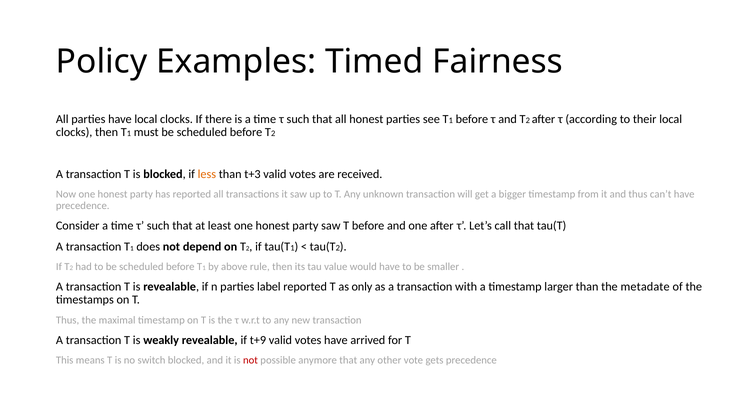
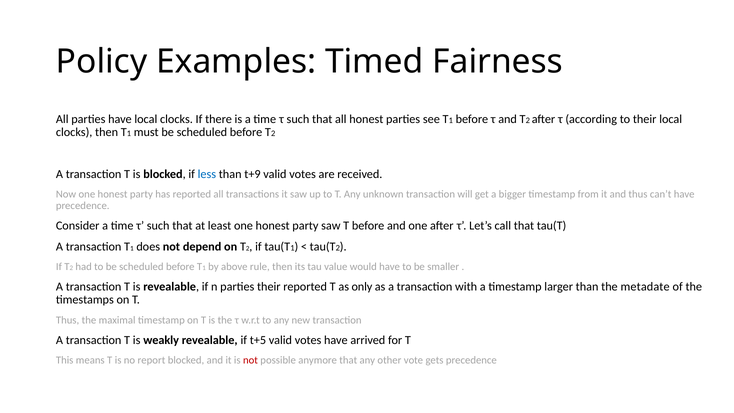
less colour: orange -> blue (207, 174)
t+3: t+3 -> t+9 (252, 174)
parties label: label -> their (269, 287)
t+9: t+9 -> t+5 (258, 340)
switch: switch -> report (151, 360)
